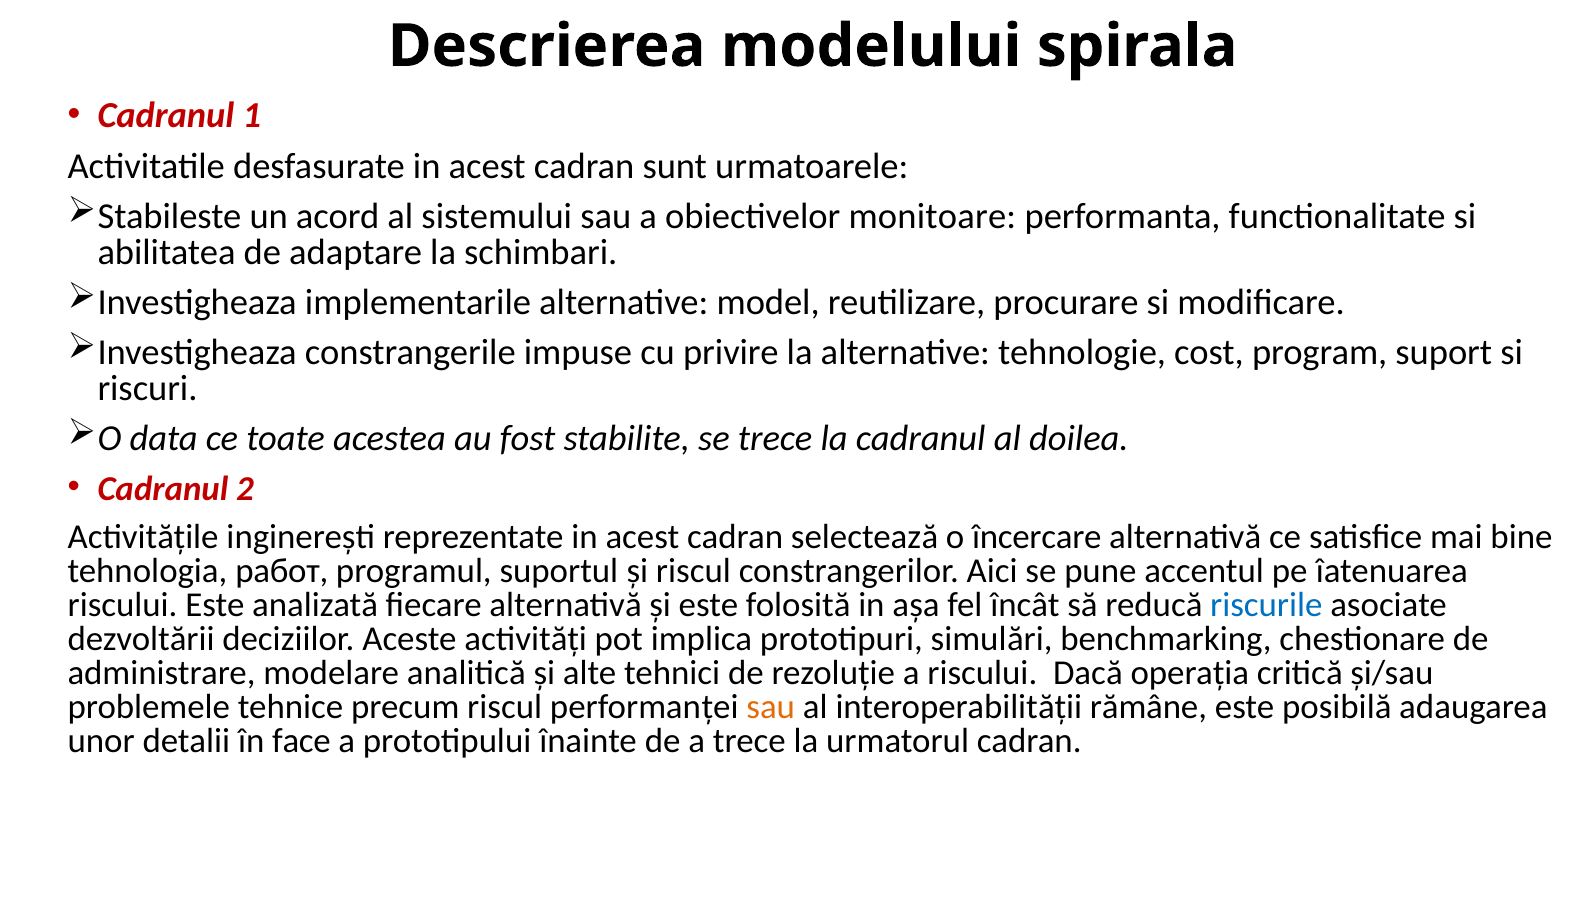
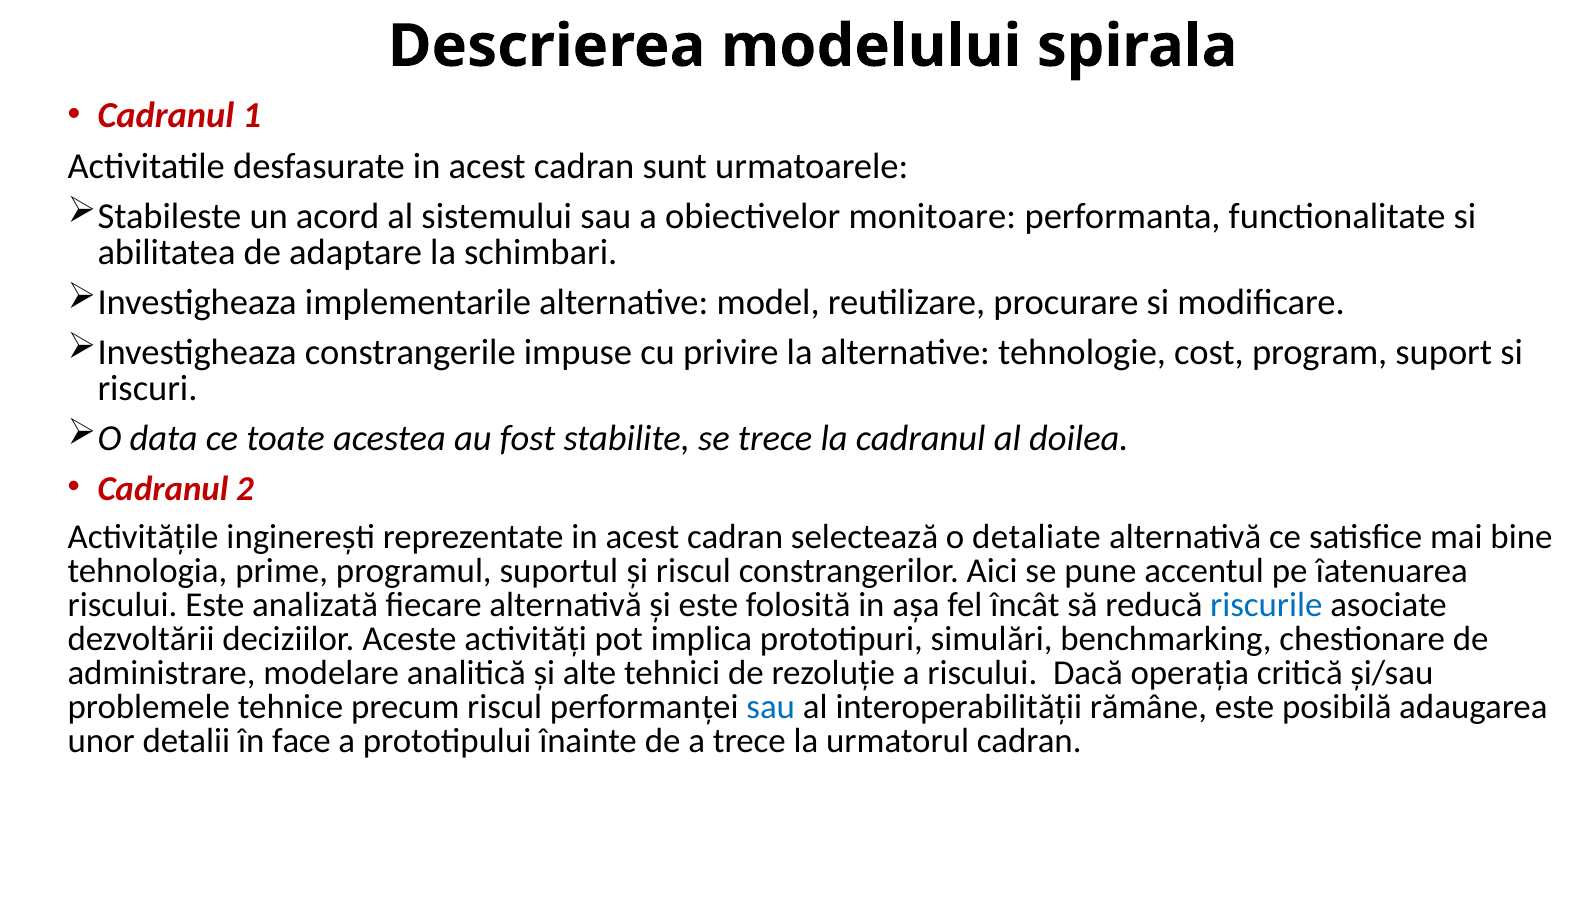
încercare: încercare -> detaliate (1037, 537)
работ: работ -> prime (282, 571)
sau colour: orange -> blue (771, 707)
